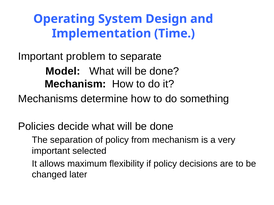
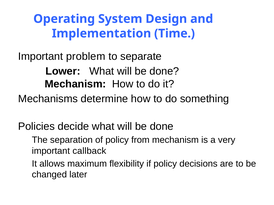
Model: Model -> Lower (63, 71)
selected: selected -> callback (89, 151)
